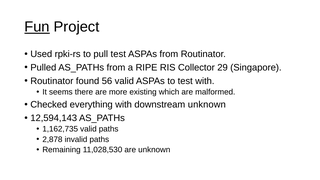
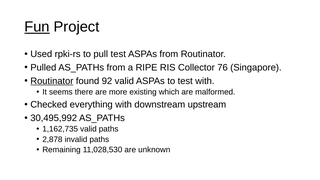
29: 29 -> 76 (223, 68)
Routinator underline: none -> present (52, 81)
56: 56 -> 92 (107, 81)
downstream unknown: unknown -> upstream (207, 105)
12,594,143: 12,594,143 -> 30,495,992 (54, 118)
